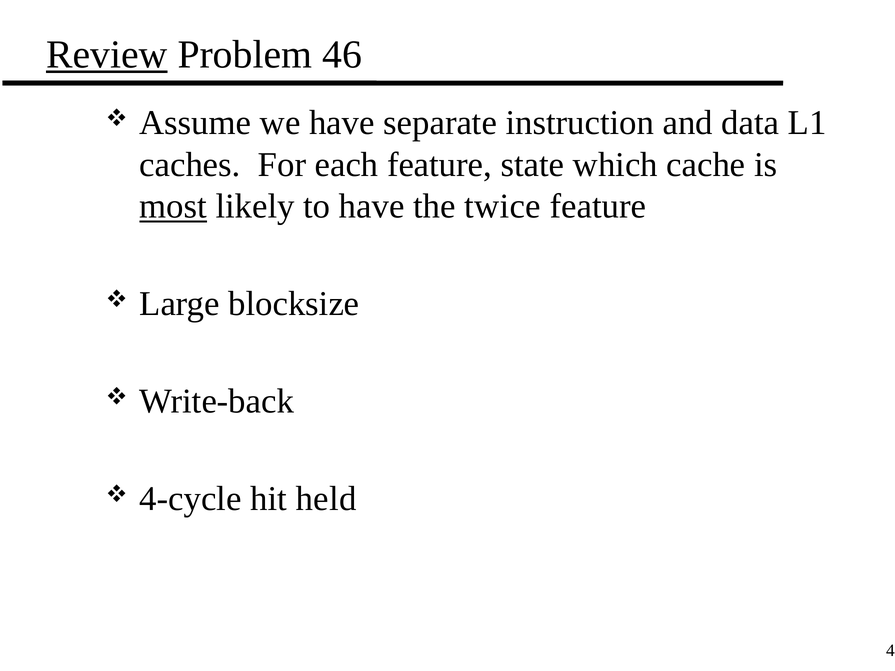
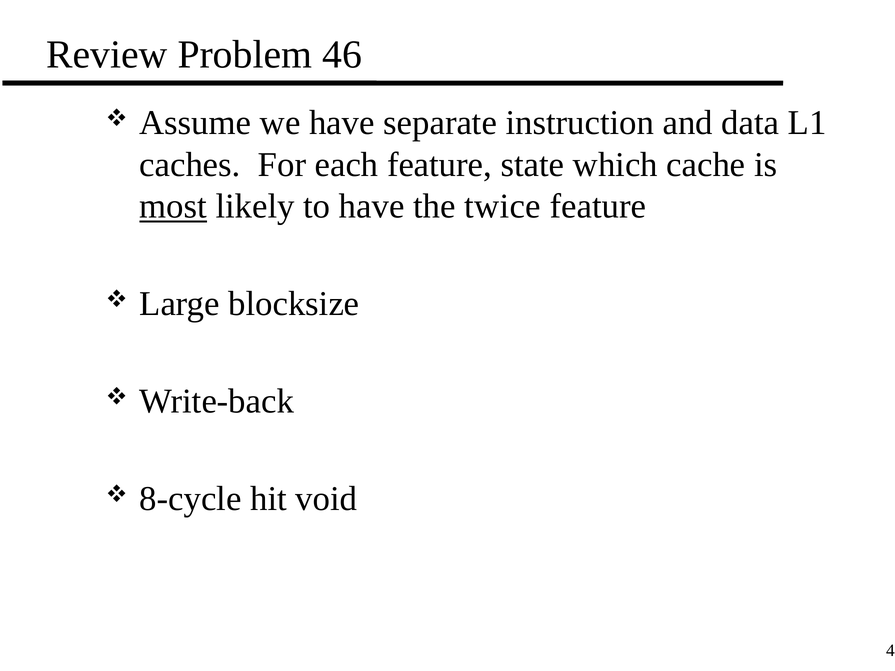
Review underline: present -> none (107, 55)
4-cycle: 4-cycle -> 8-cycle (190, 499)
held: held -> void (326, 499)
